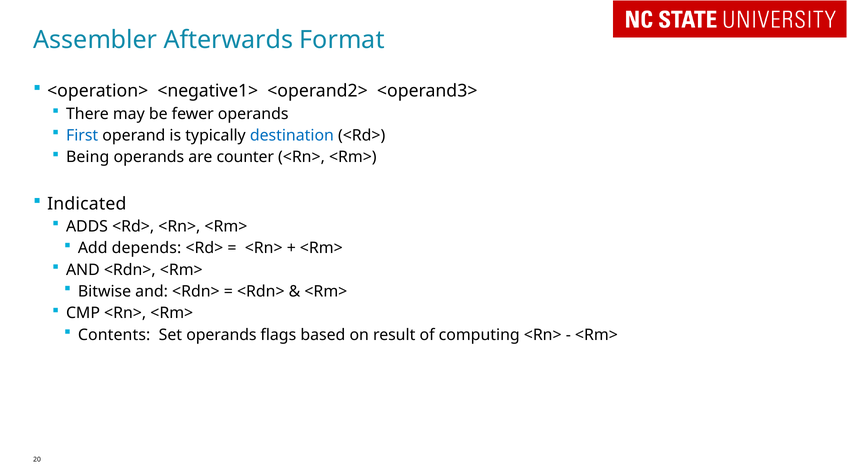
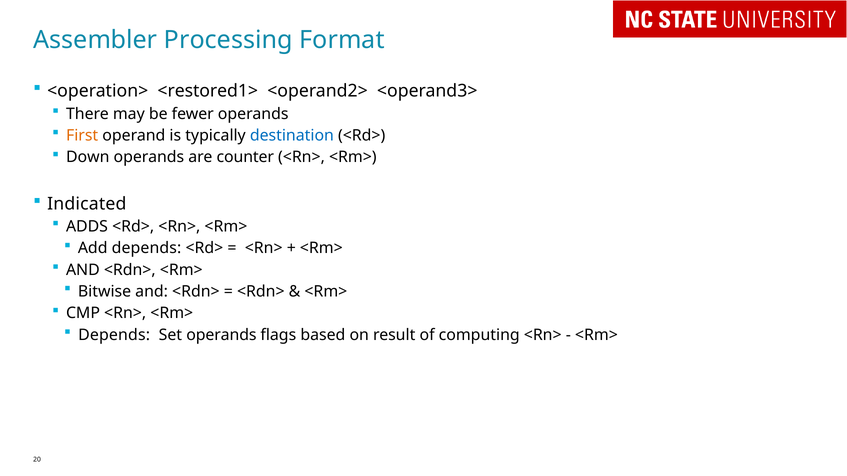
Afterwards: Afterwards -> Processing (228, 40)
<negative1>: <negative1> -> <restored1> (208, 91)
First colour: blue -> orange (82, 136)
Being: Being -> Down (88, 157)
Contents: Contents -> Depends (114, 335)
